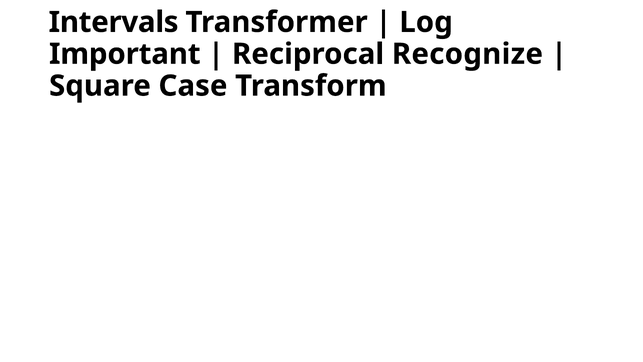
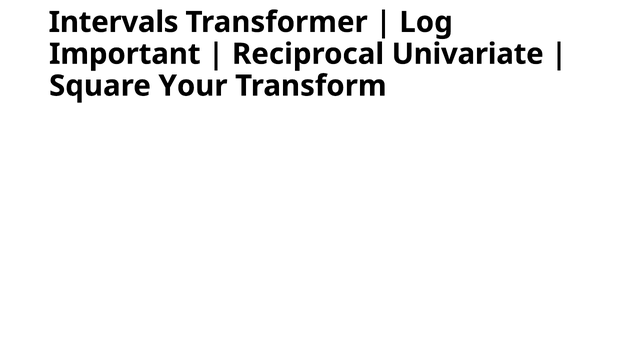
Recognize: Recognize -> Univariate (468, 54)
Case: Case -> Your (193, 86)
